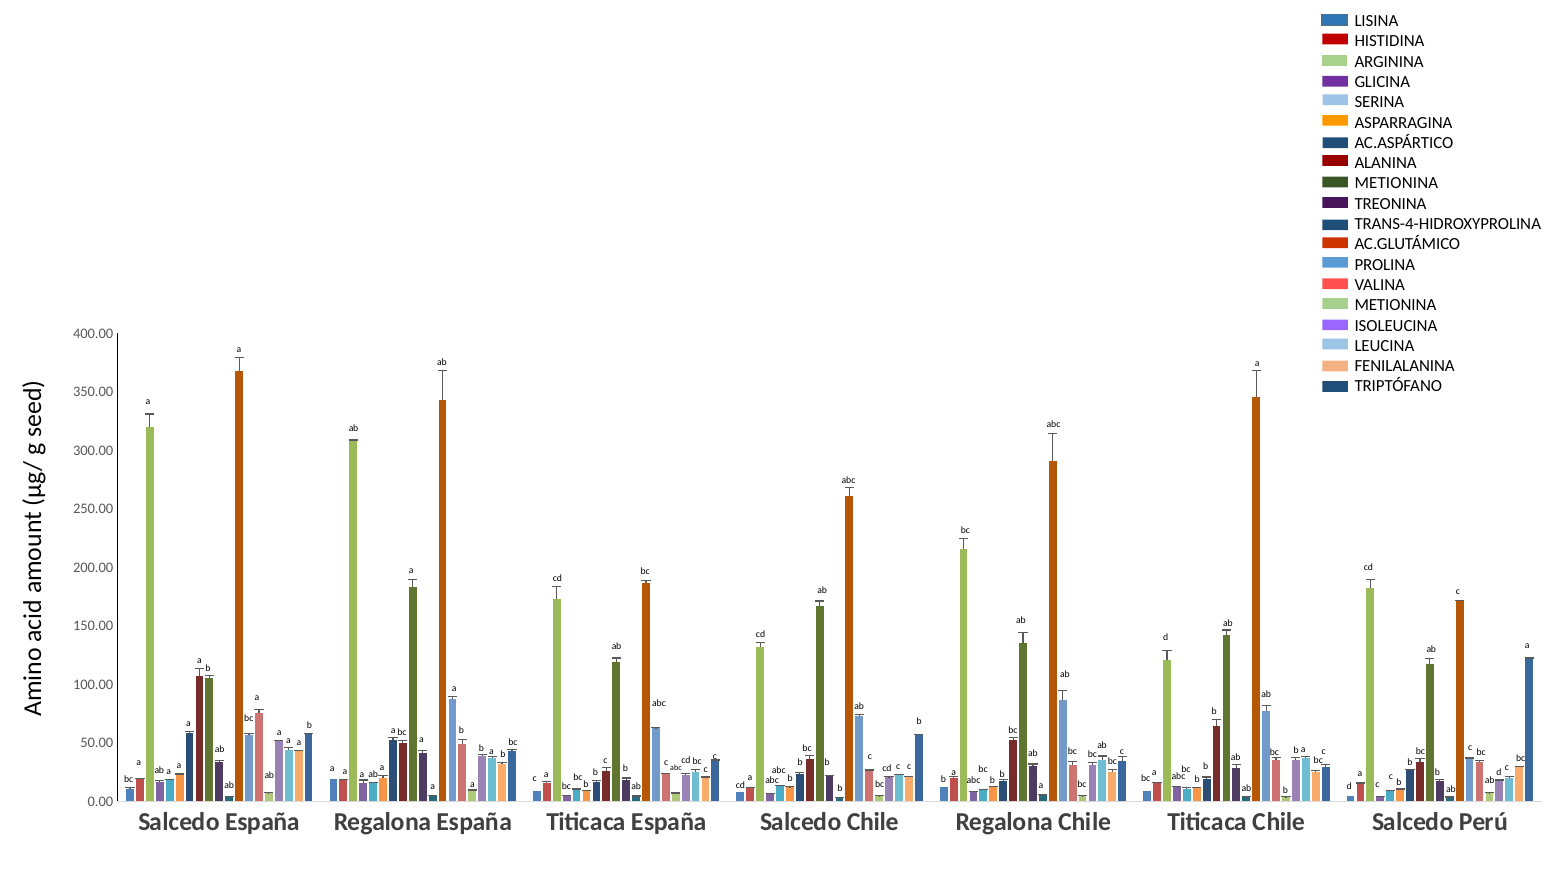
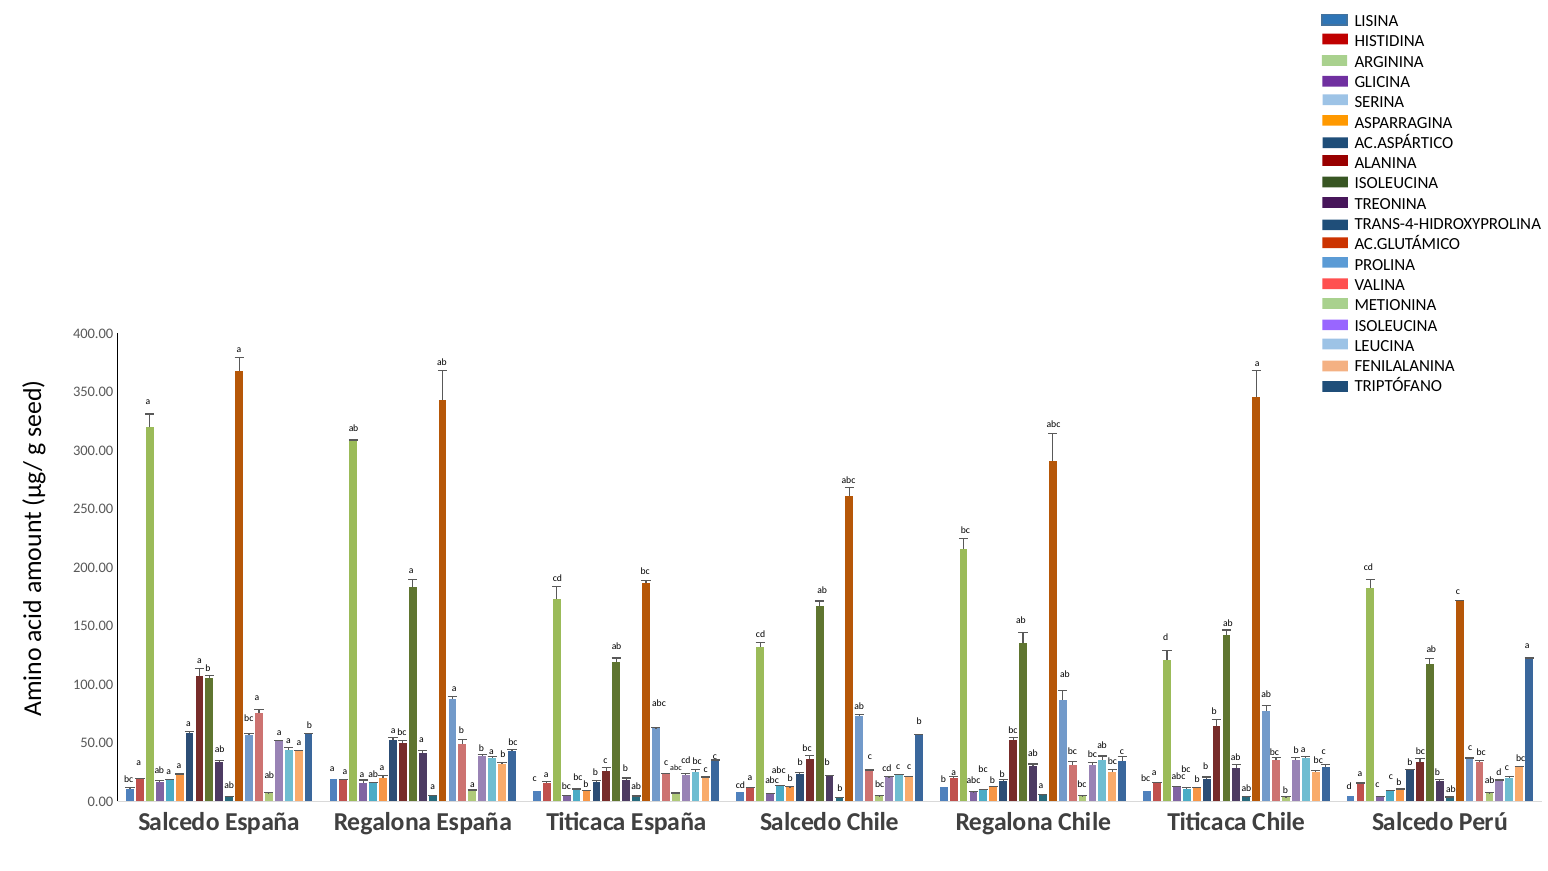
METIONINA: METIONINA -> ISOLEUCINA (1396, 183)
